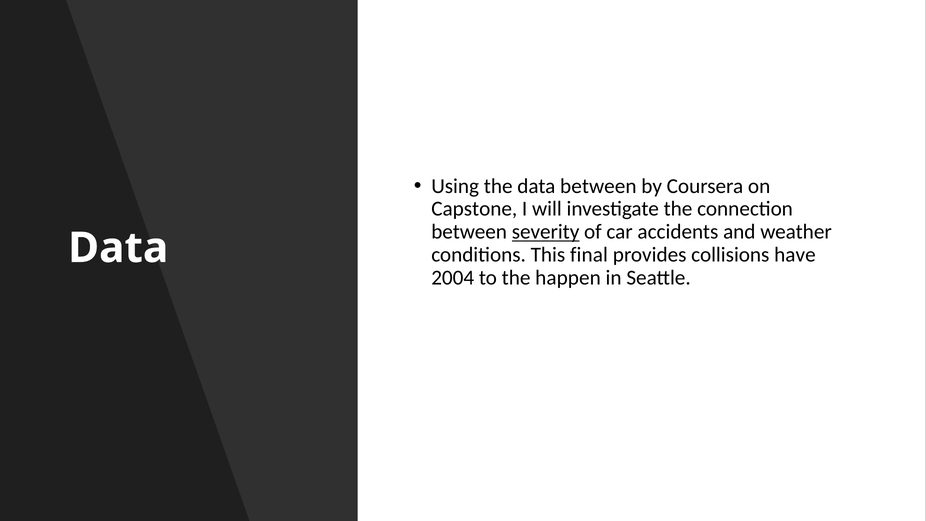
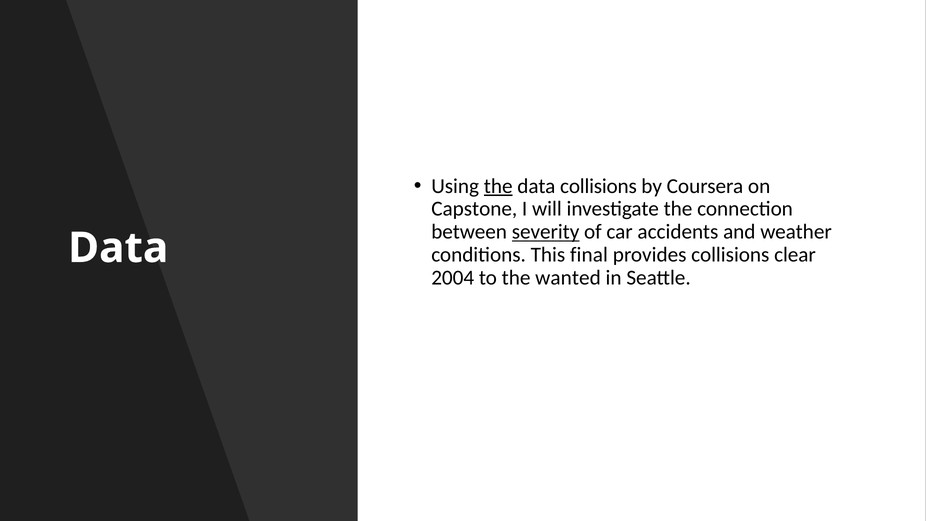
the underline: none -> present (498, 186)
data between: between -> collisions (598, 186)
have: have -> clear (795, 255)
happen: happen -> wanted (568, 278)
